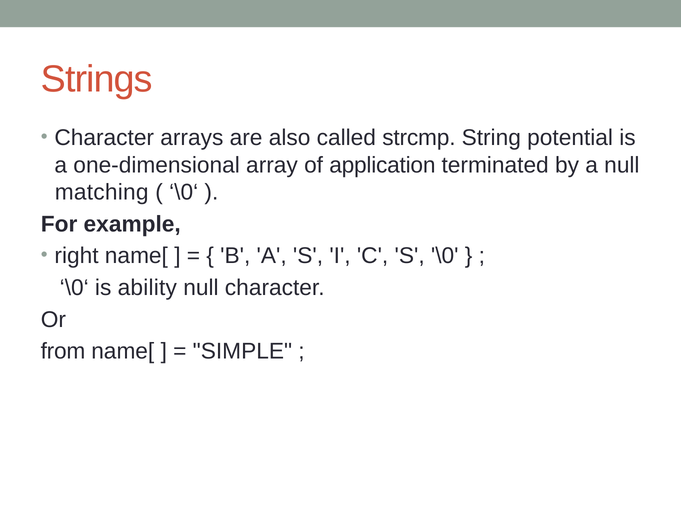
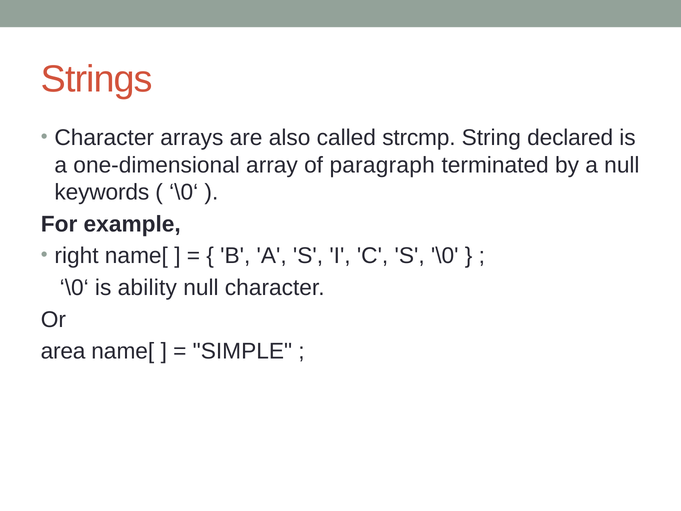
potential: potential -> declared (570, 138)
application: application -> paragraph (382, 165)
matching: matching -> keywords (102, 192)
from: from -> area (63, 351)
